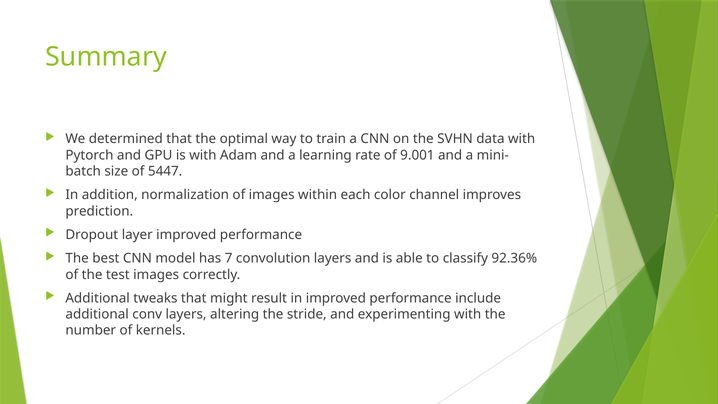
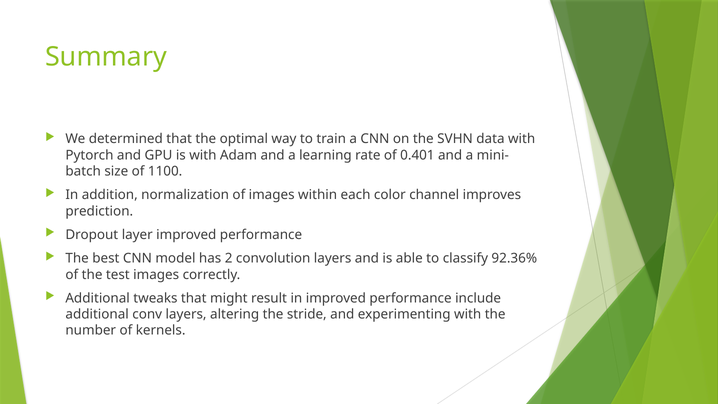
9.001: 9.001 -> 0.401 (417, 155)
5447: 5447 -> 1100 (165, 171)
7: 7 -> 2 (229, 258)
